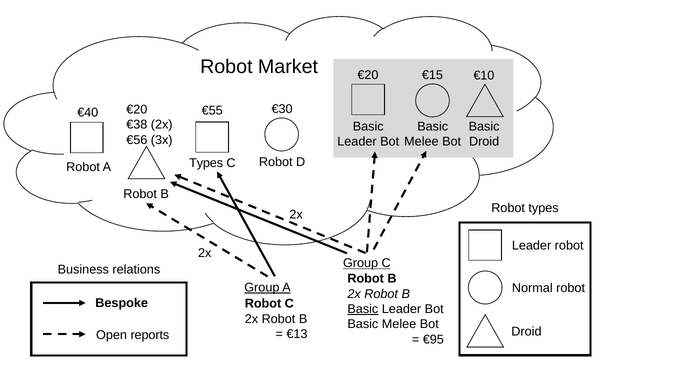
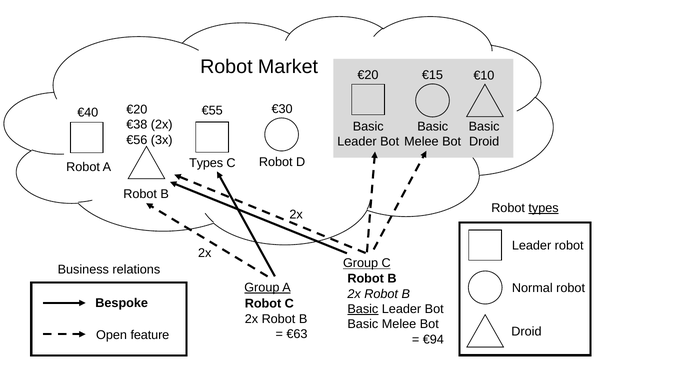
types underline: none -> present (544, 208)
€13: €13 -> €63 (297, 334)
reports: reports -> feature (150, 335)
€95: €95 -> €94 (433, 339)
